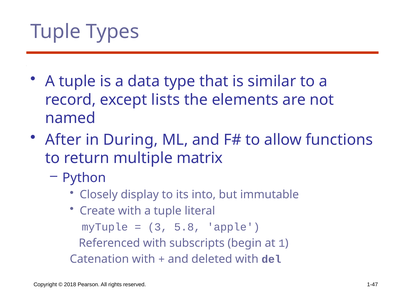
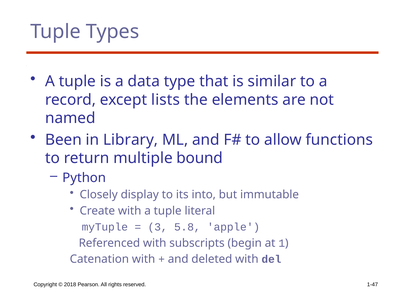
After: After -> Been (63, 140)
During: During -> Library (131, 140)
matrix: matrix -> bound (200, 158)
